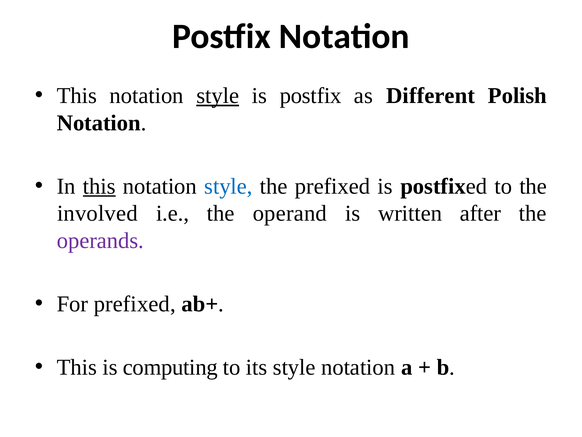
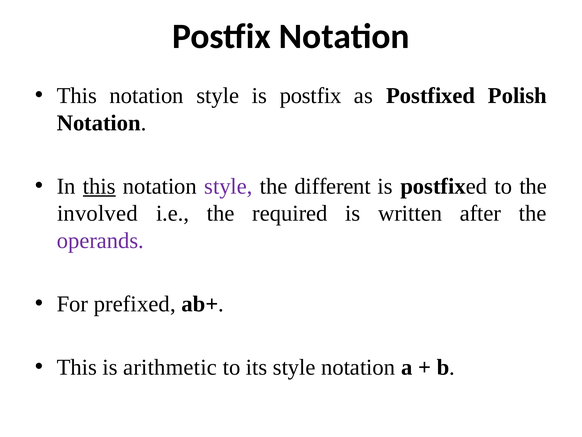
style underline: present -> none (218, 96)
as Different: Different -> Postfixed (431, 96)
style colour: blue -> purple (228, 186)
the prefixed: prefixed -> different (333, 186)
operand: operand -> required (290, 213)
computing: computing -> arithmetic (170, 367)
